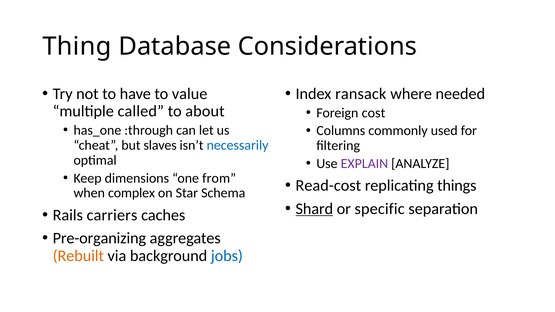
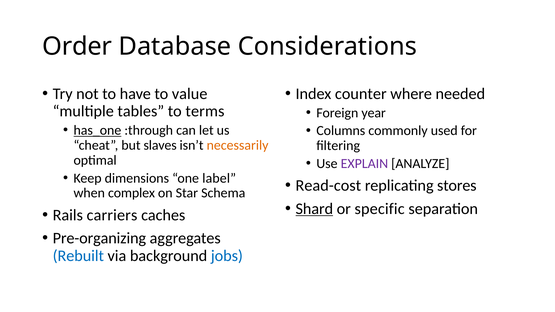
Thing: Thing -> Order (77, 47)
ransack: ransack -> counter (361, 94)
called: called -> tables (141, 111)
about: about -> terms (205, 111)
cost: cost -> year (374, 113)
has_one underline: none -> present (97, 130)
necessarily colour: blue -> orange (238, 145)
from: from -> label (219, 178)
things: things -> stores (457, 186)
Rebuilt colour: orange -> blue (78, 256)
